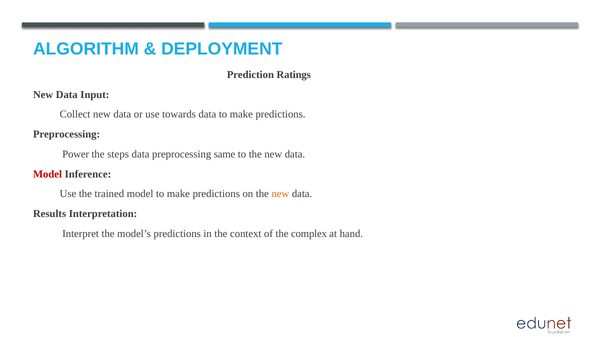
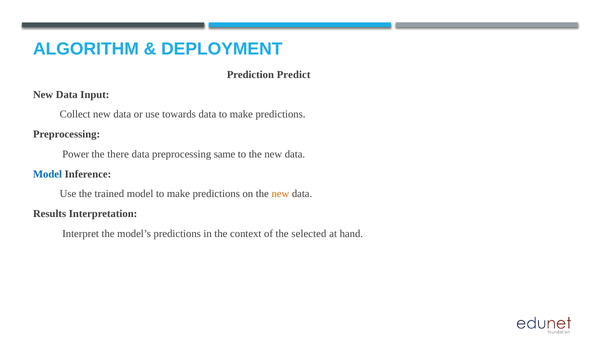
Ratings: Ratings -> Predict (294, 75)
steps: steps -> there (118, 154)
Model colour: red -> blue (48, 174)
complex: complex -> selected (309, 234)
